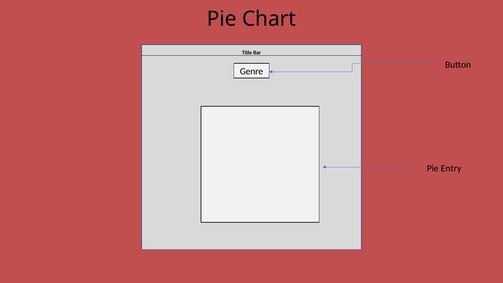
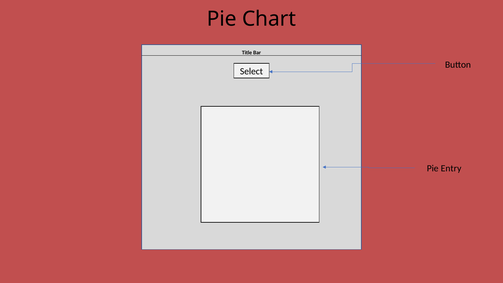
Genre: Genre -> Select (251, 71)
